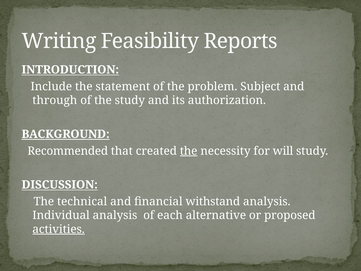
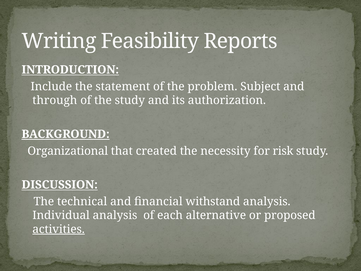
Recommended: Recommended -> Organizational (68, 151)
the underline: present -> none (189, 151)
will: will -> risk (283, 151)
